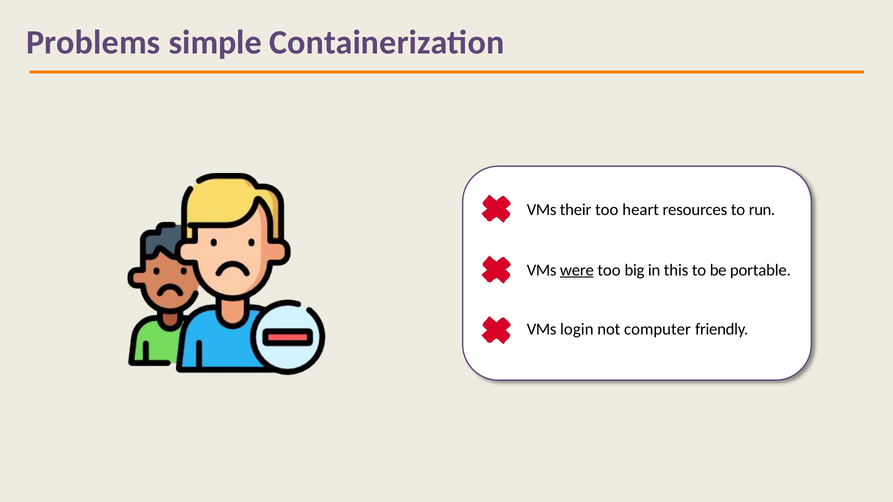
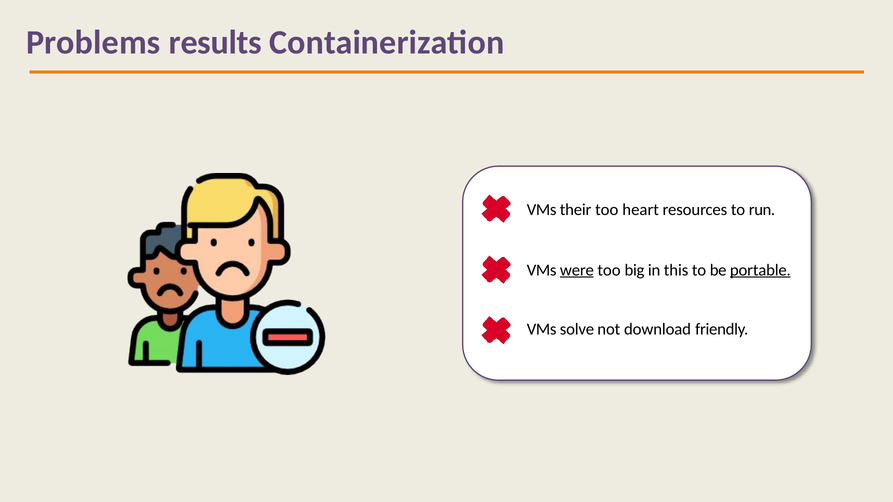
simple: simple -> results (215, 42)
portable underline: none -> present (760, 270)
login: login -> solve (577, 330)
computer: computer -> download (658, 330)
